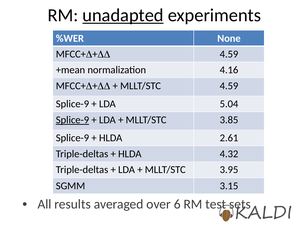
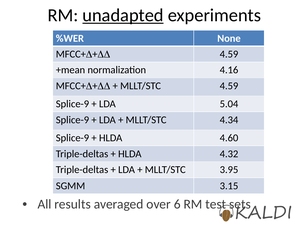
Splice-9 underline: present -> none (72, 120)
3.85: 3.85 -> 4.34 (229, 120)
2.61: 2.61 -> 4.60 (229, 138)
